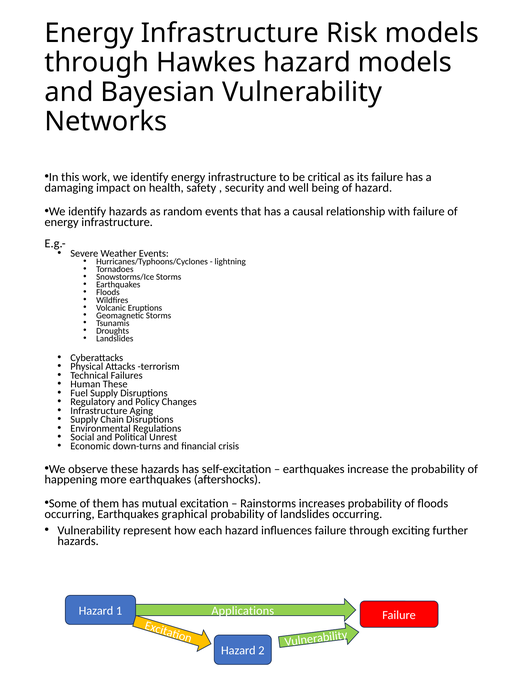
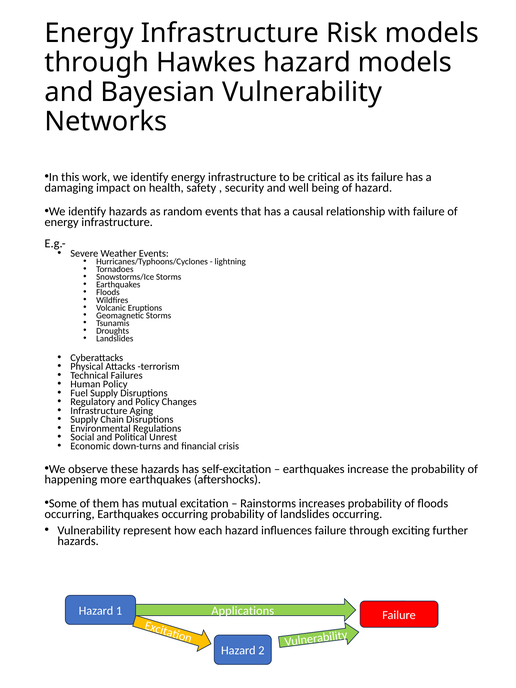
Human These: These -> Policy (115, 384)
Earthquakes graphical: graphical -> occurring (185, 514)
